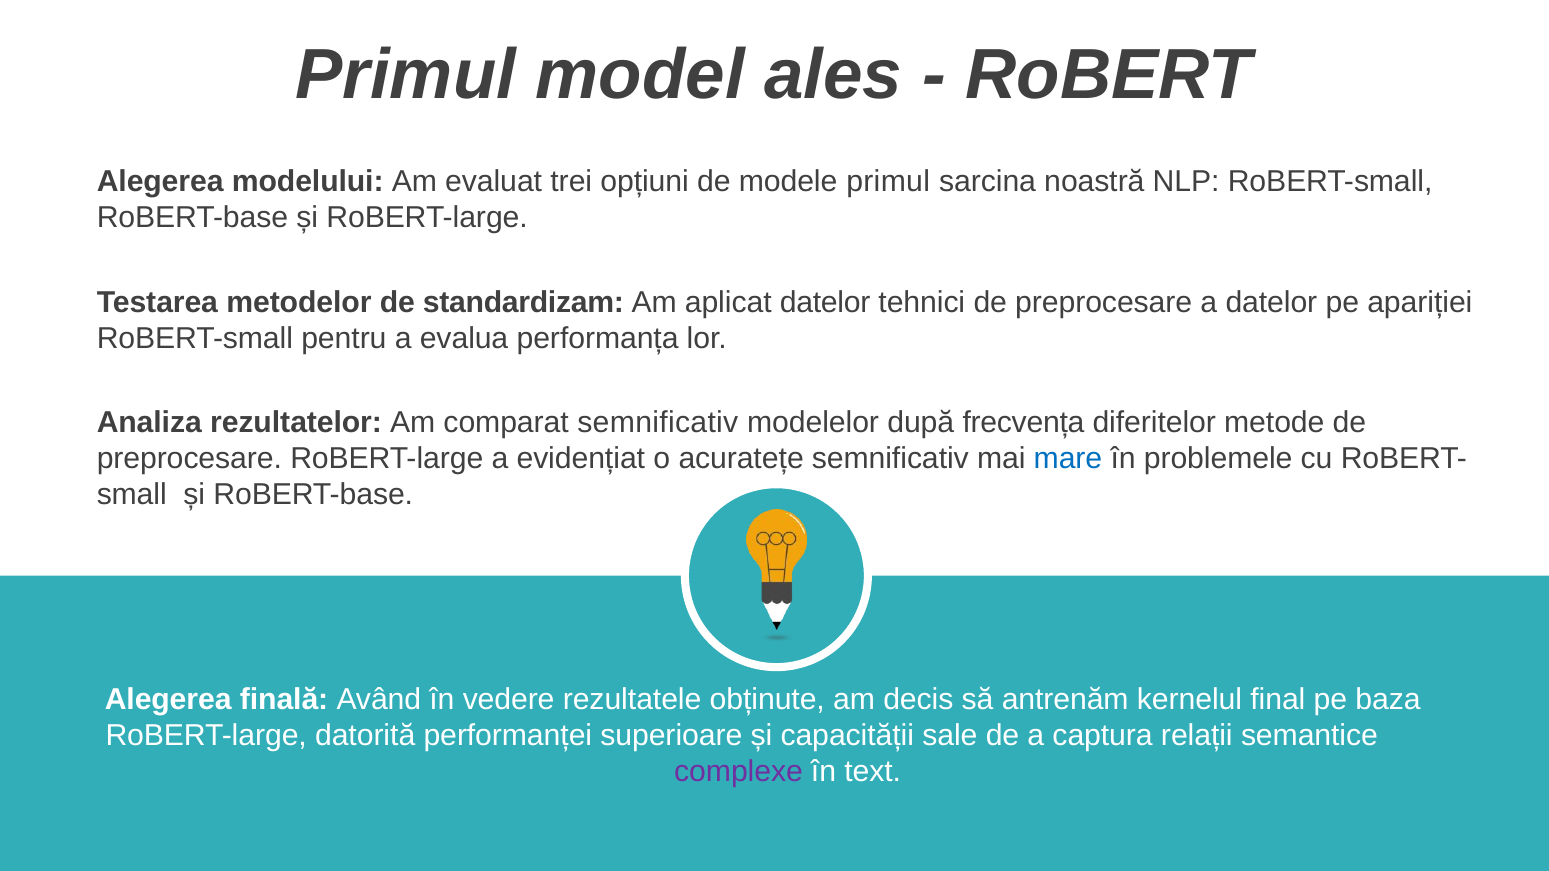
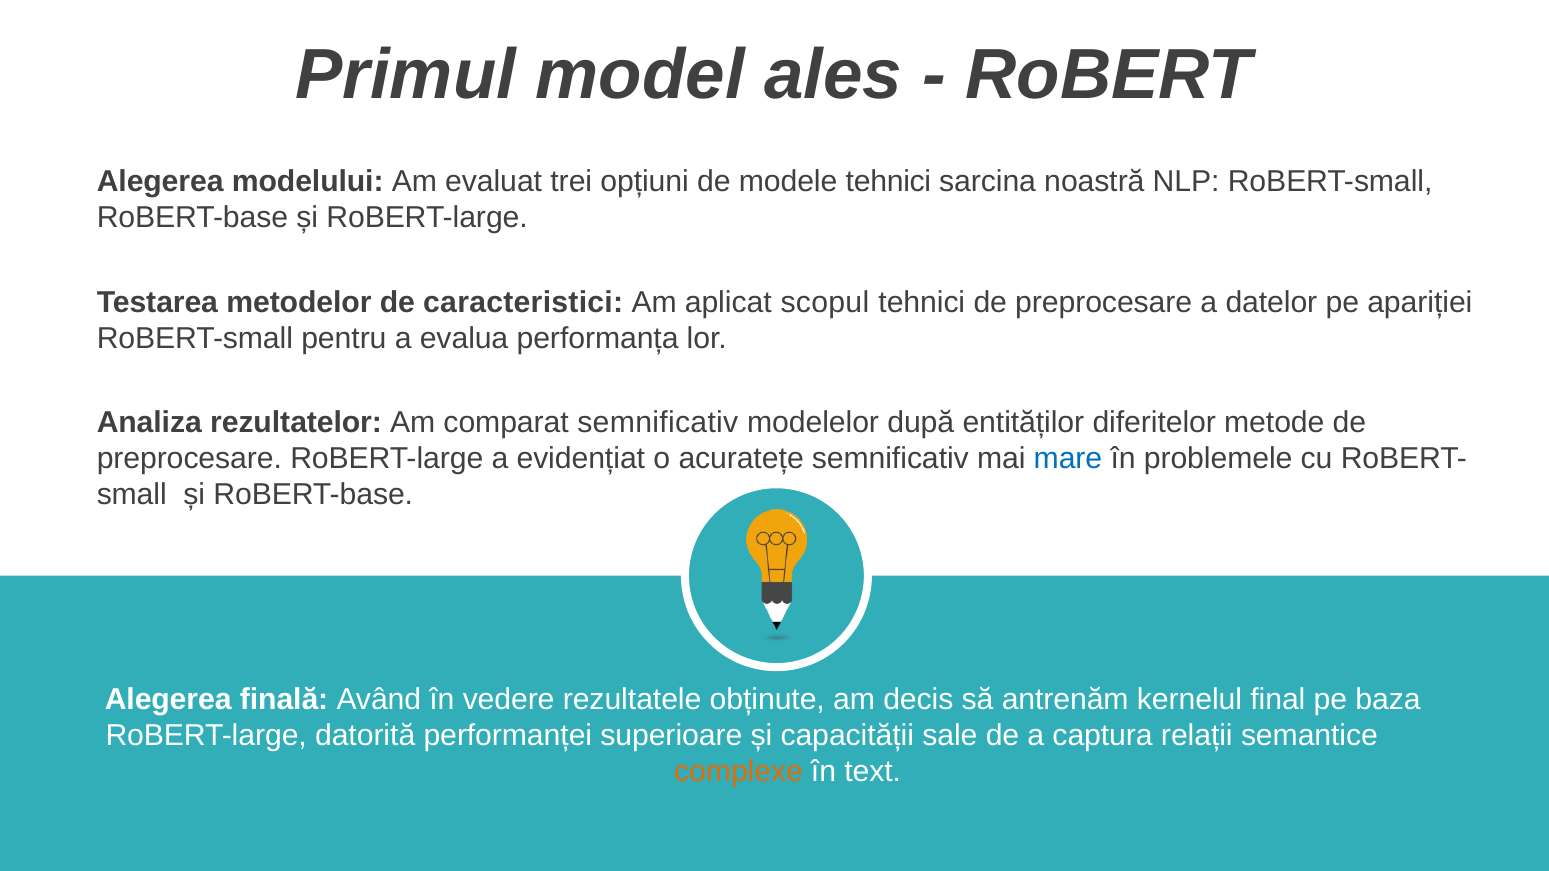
modele primul: primul -> tehnici (888, 182)
standardizam: standardizam -> caracteristici (523, 302)
aplicat datelor: datelor -> scopul (825, 302)
frecvența: frecvența -> entităților (1023, 423)
complexe colour: purple -> orange (739, 772)
